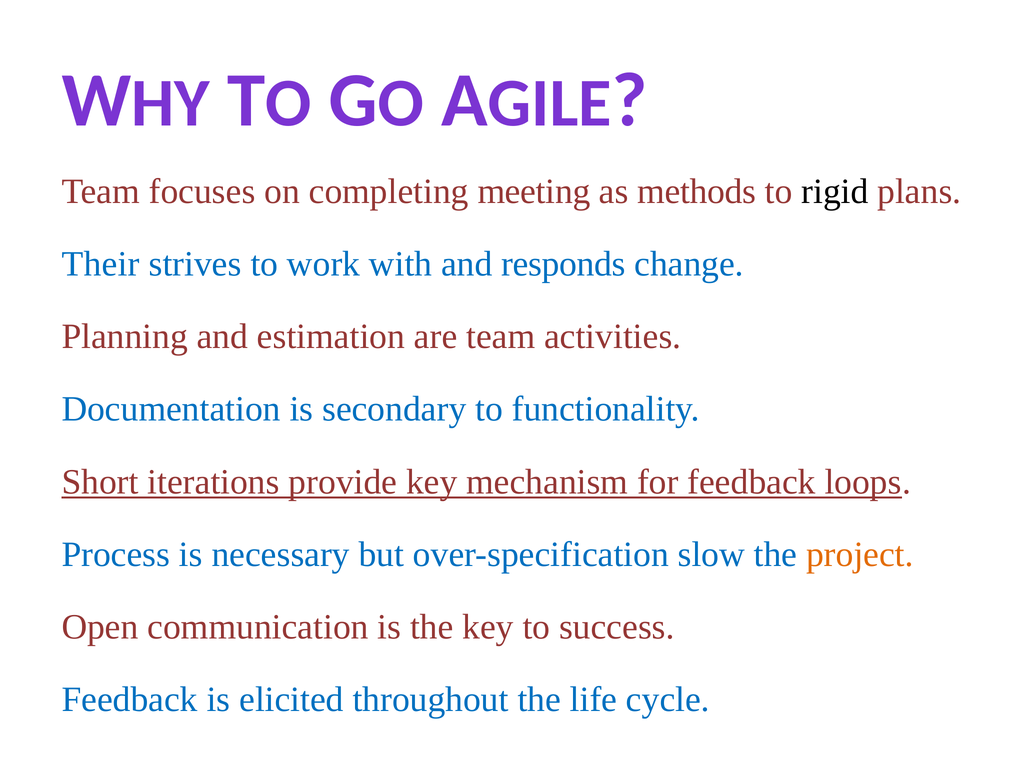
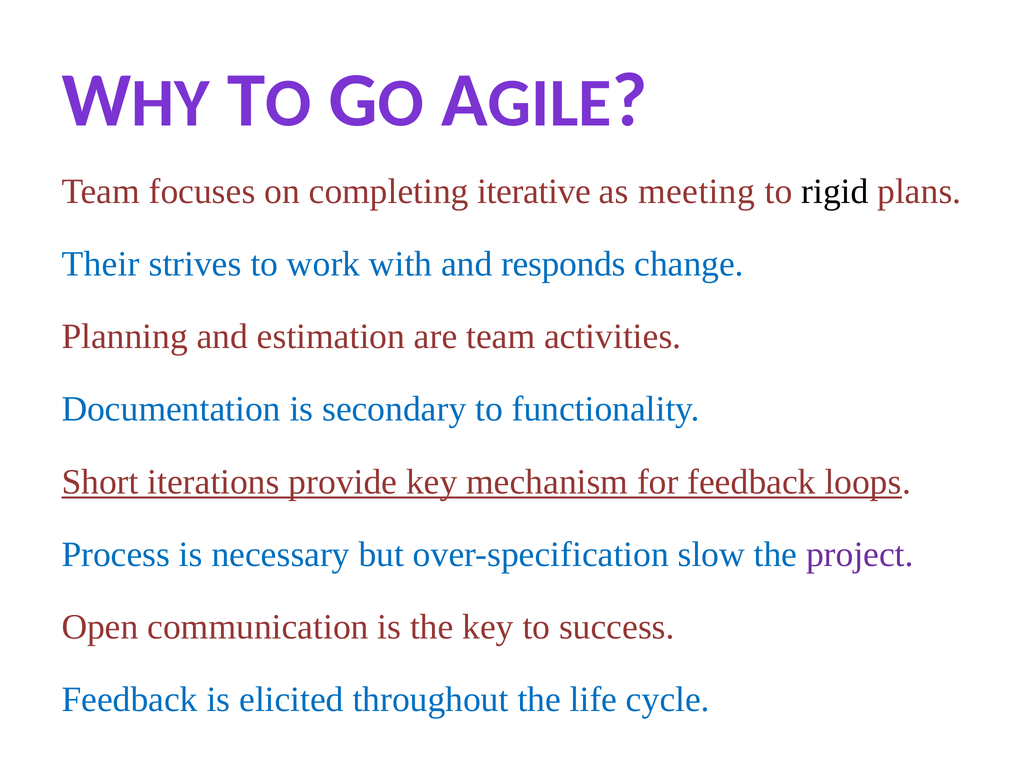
meeting: meeting -> iterative (534, 191)
methods: methods -> meeting (697, 191)
project colour: orange -> purple (860, 555)
